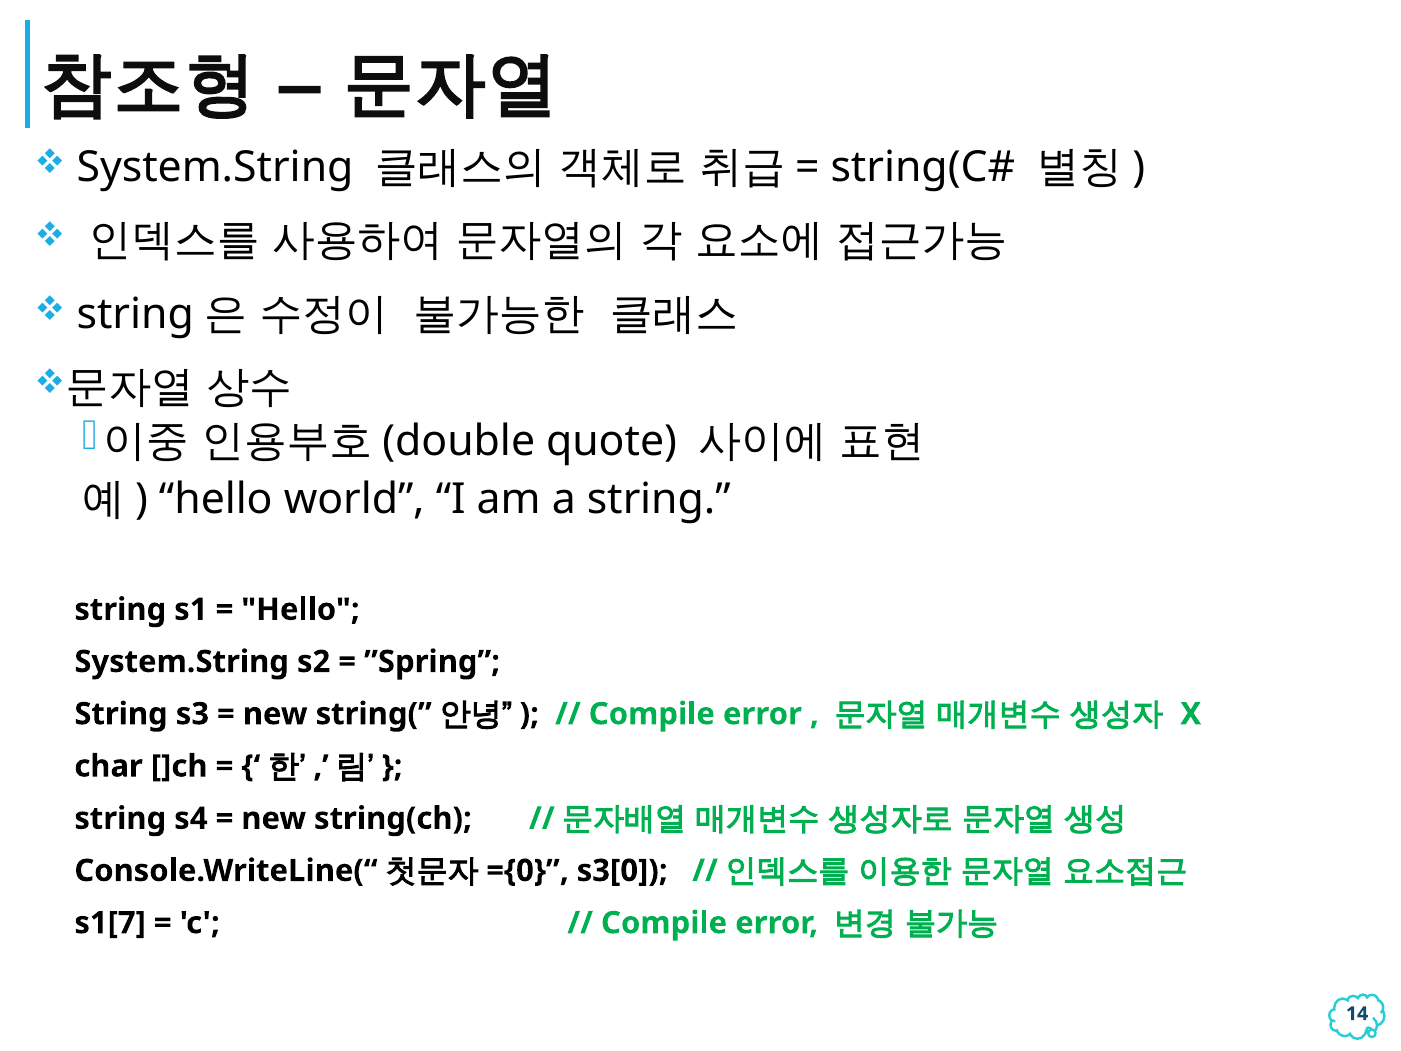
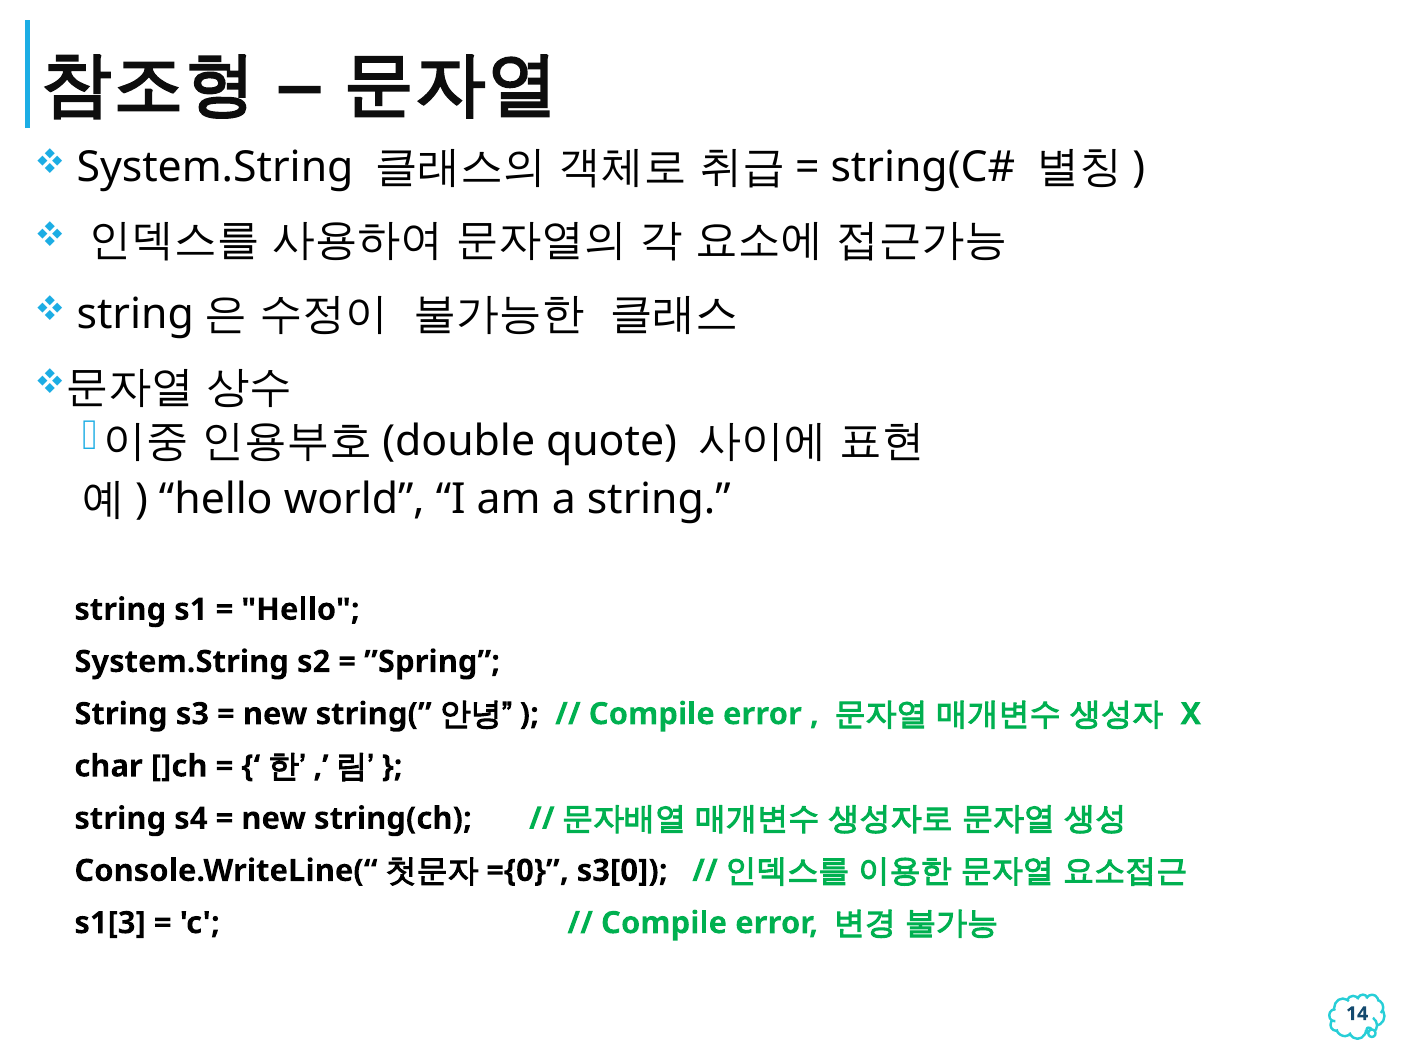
s1[7: s1[7 -> s1[3 (110, 923)
